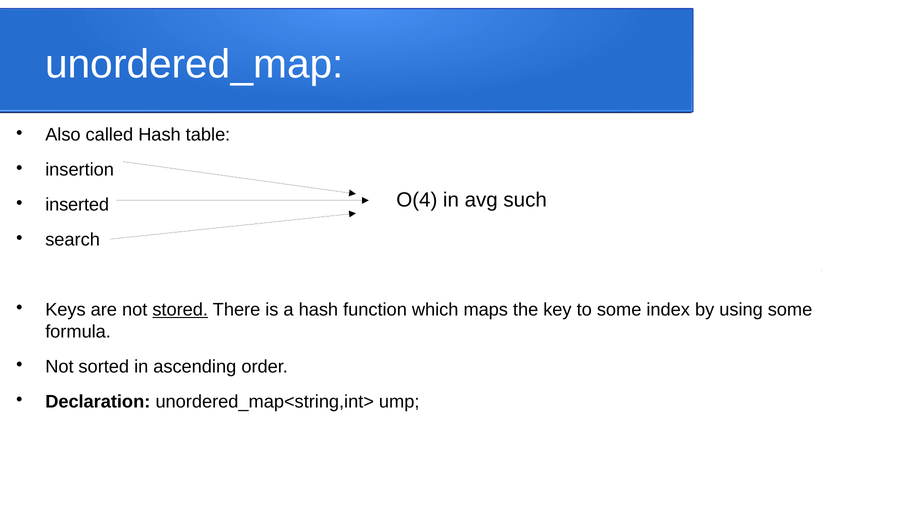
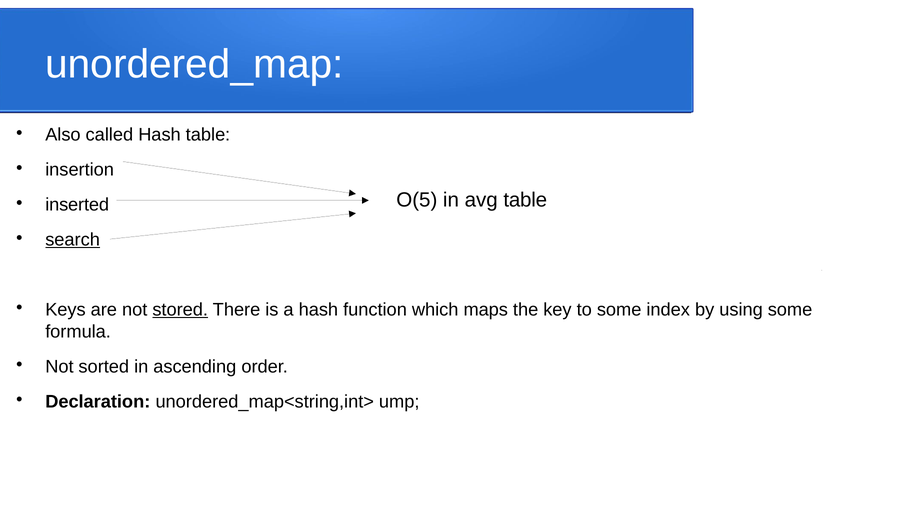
O(4: O(4 -> O(5 (417, 200)
avg such: such -> table (525, 200)
search underline: none -> present (73, 240)
